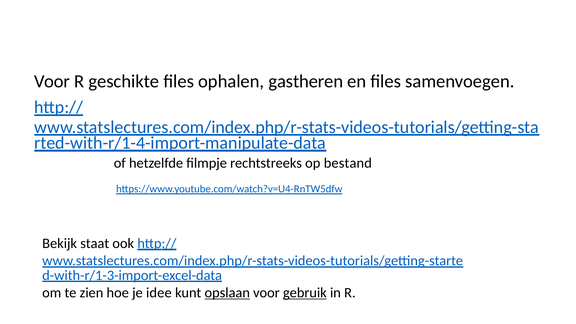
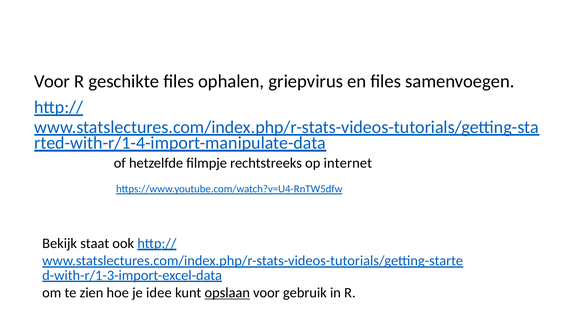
gastheren: gastheren -> griepvirus (306, 81)
bestand: bestand -> internet (348, 163)
gebruik underline: present -> none (305, 293)
